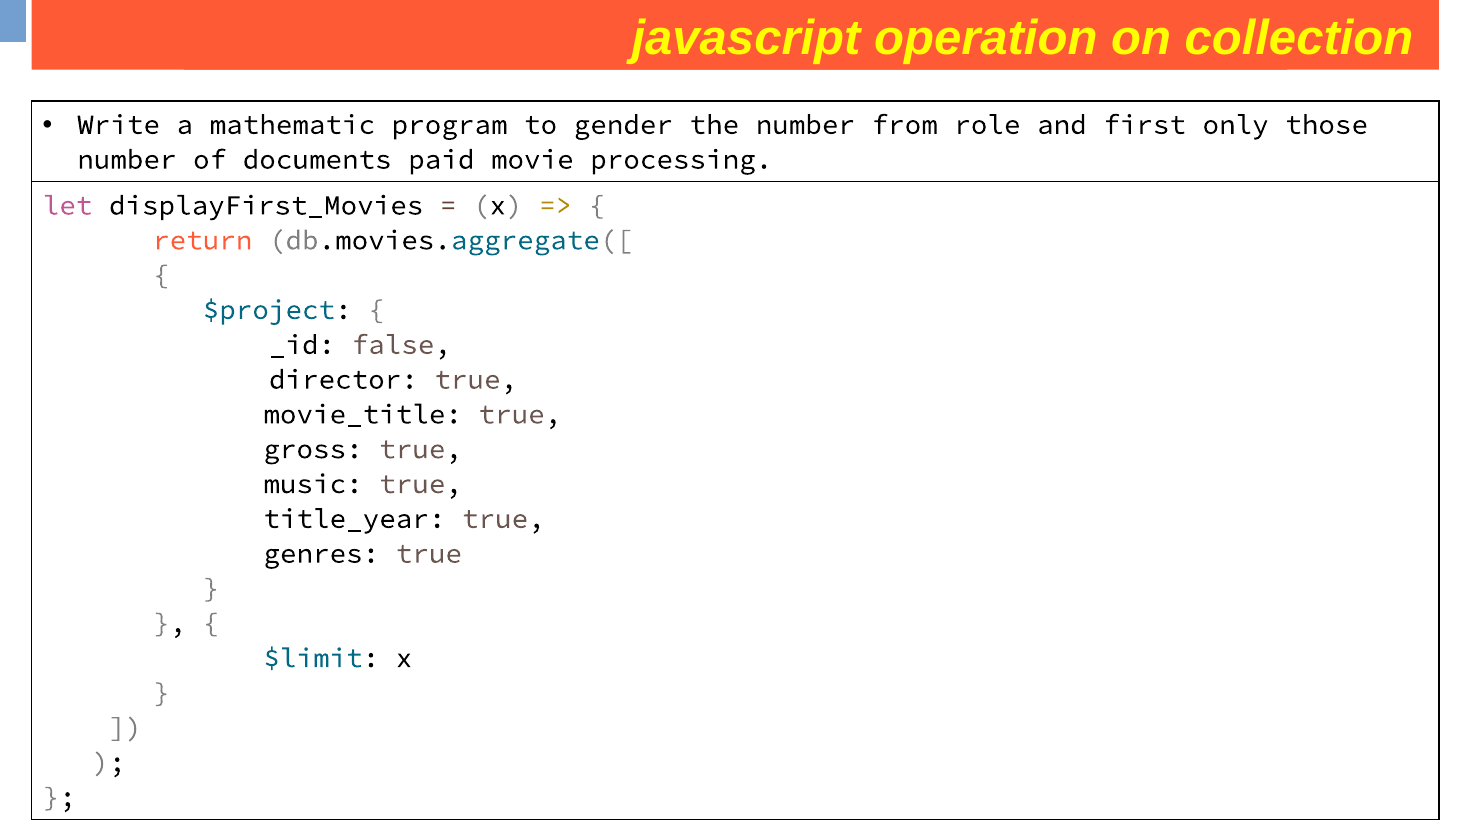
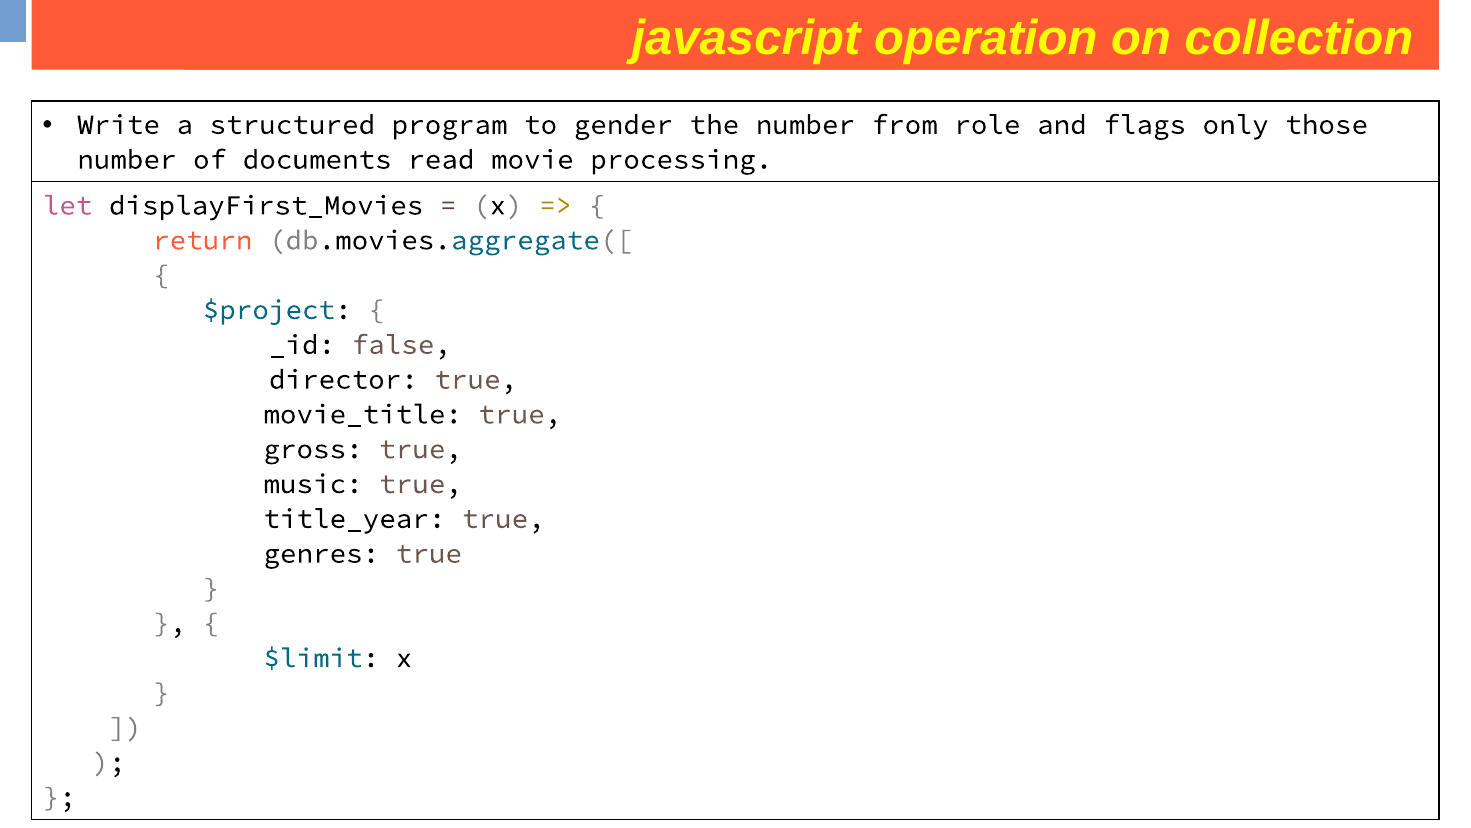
mathematic: mathematic -> structured (292, 125)
first: first -> flags (1145, 125)
paid: paid -> read (441, 159)
